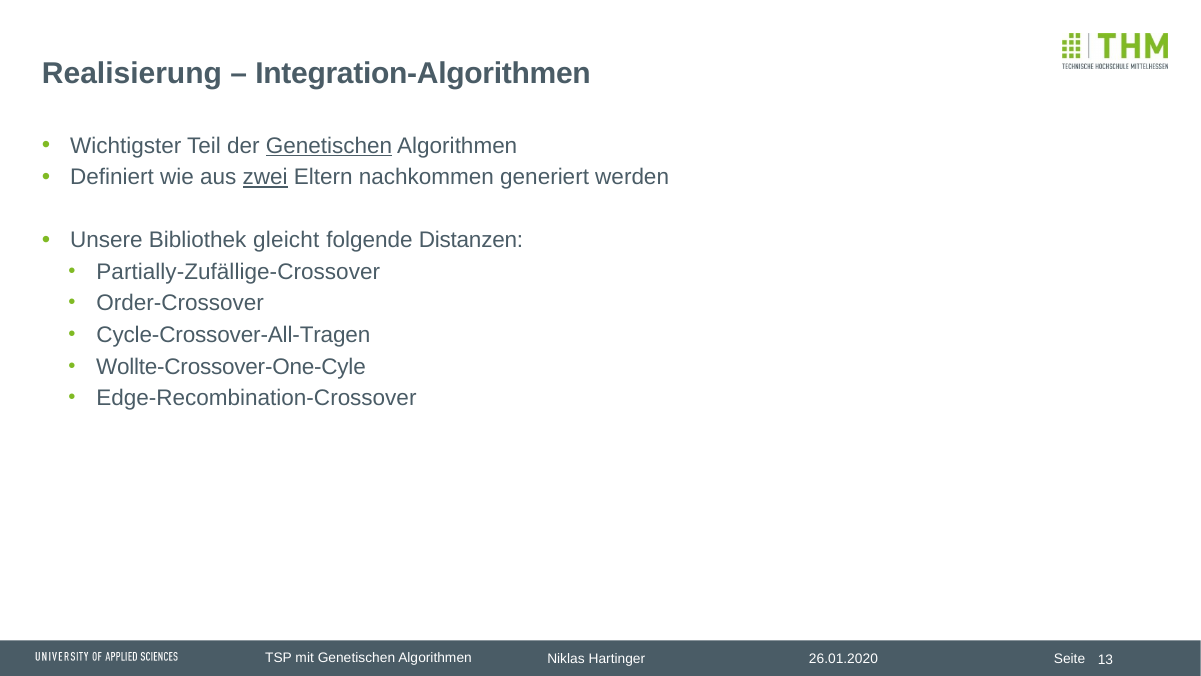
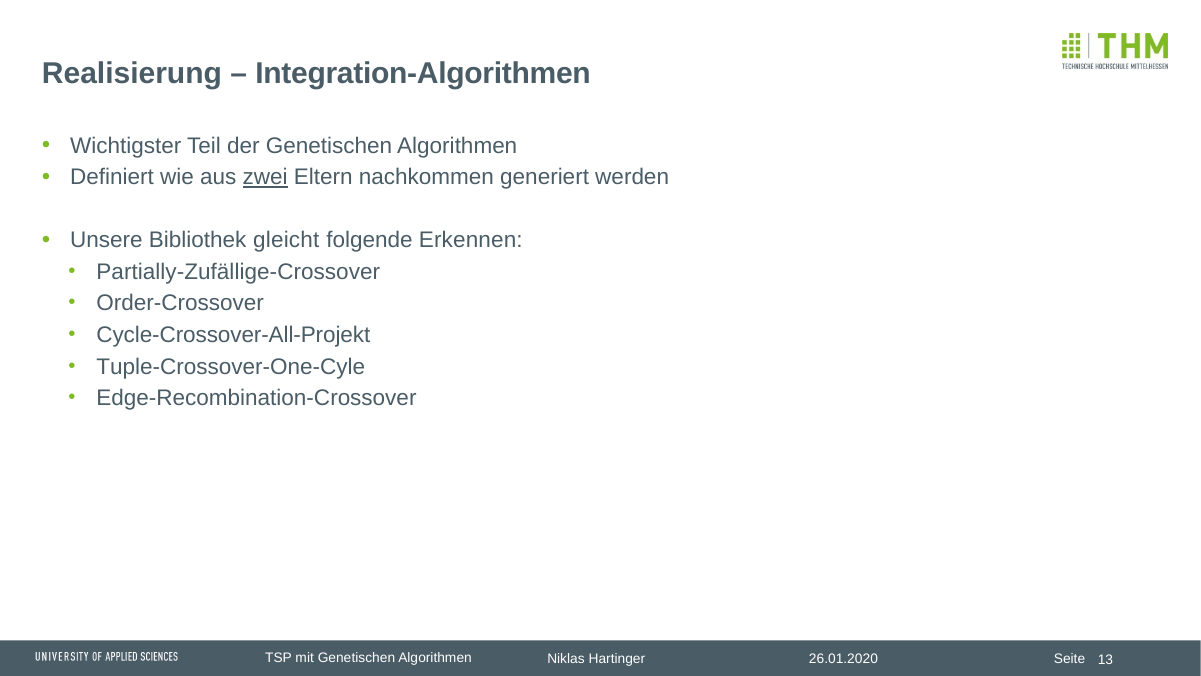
Genetischen underline: present -> none (329, 146)
Distanzen: Distanzen -> Erkennen (471, 240)
Cycle-Crossover-All-Tragen: Cycle-Crossover-All-Tragen -> Cycle-Crossover-All-Projekt (233, 335)
Wollte-Crossover-One-Cyle: Wollte-Crossover-One-Cyle -> Tuple-Crossover-One-Cyle (231, 366)
